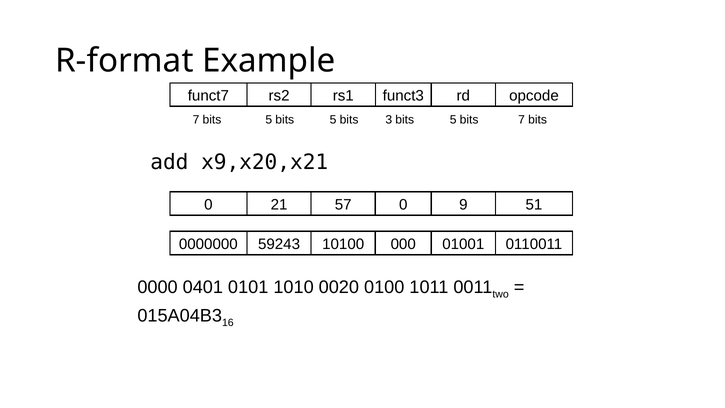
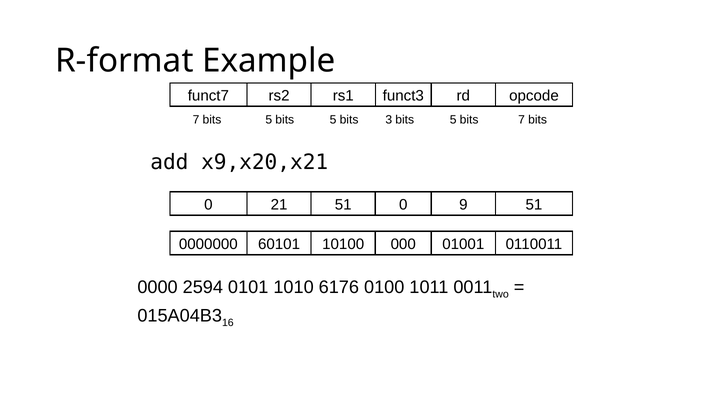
21 57: 57 -> 51 (343, 205)
59243: 59243 -> 60101 (279, 244)
0401: 0401 -> 2594 (203, 287)
0020: 0020 -> 6176 (339, 287)
